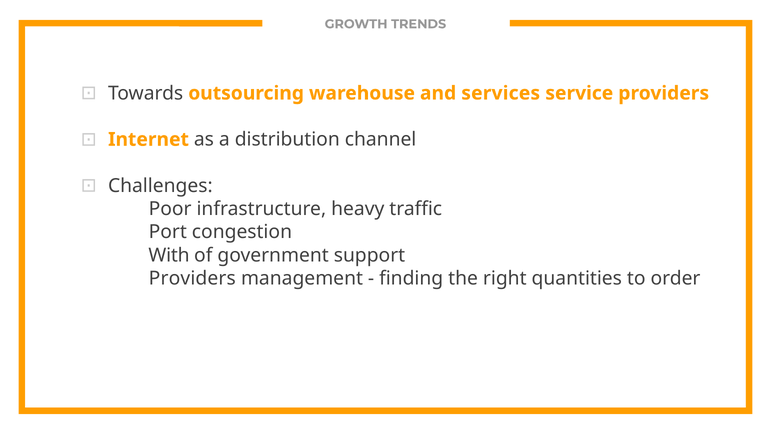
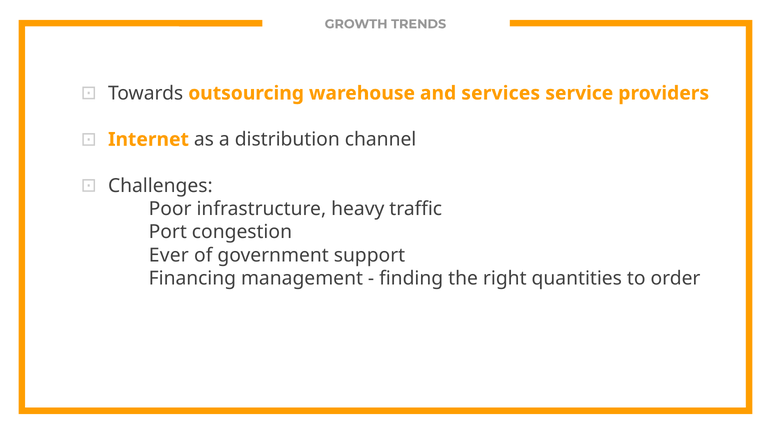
With: With -> Ever (169, 255)
Providers: Providers -> Financing (192, 278)
